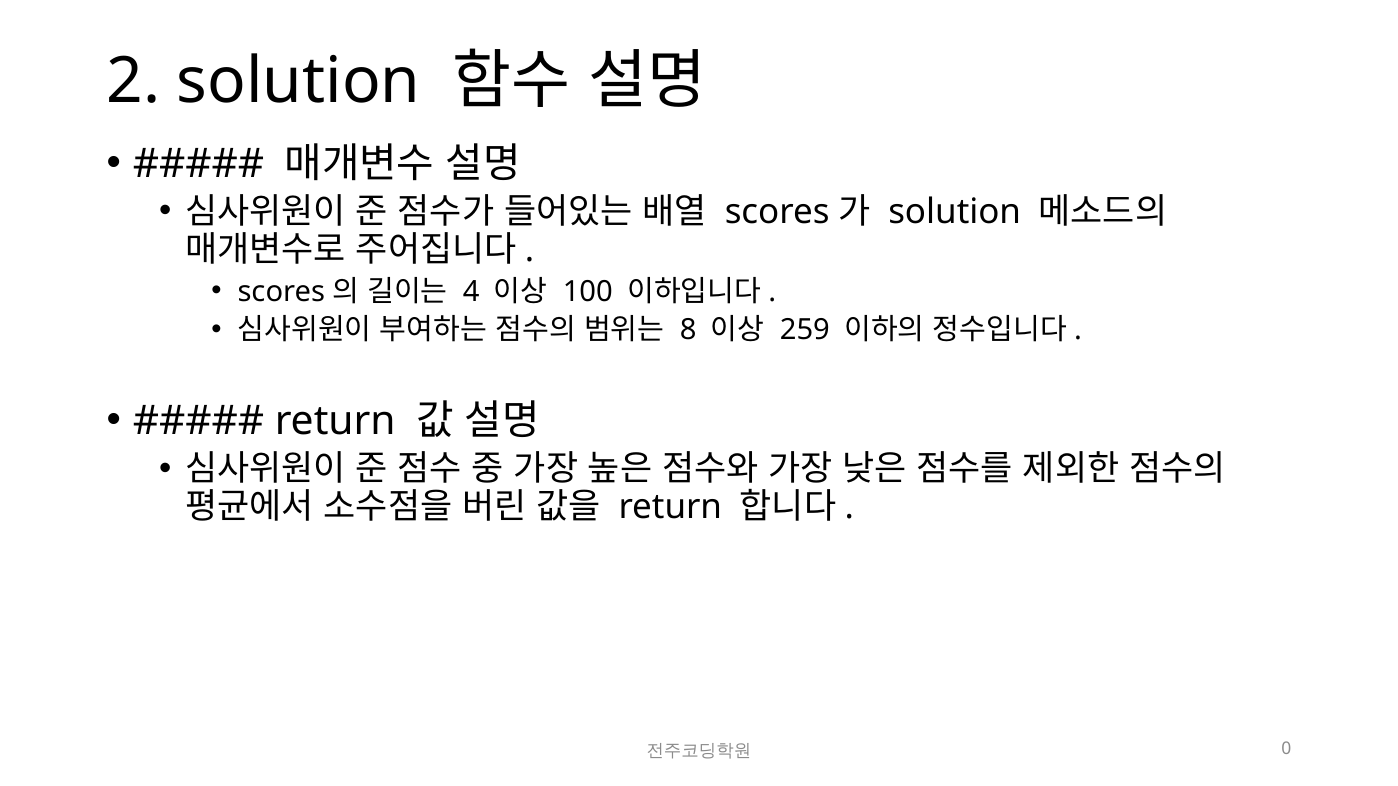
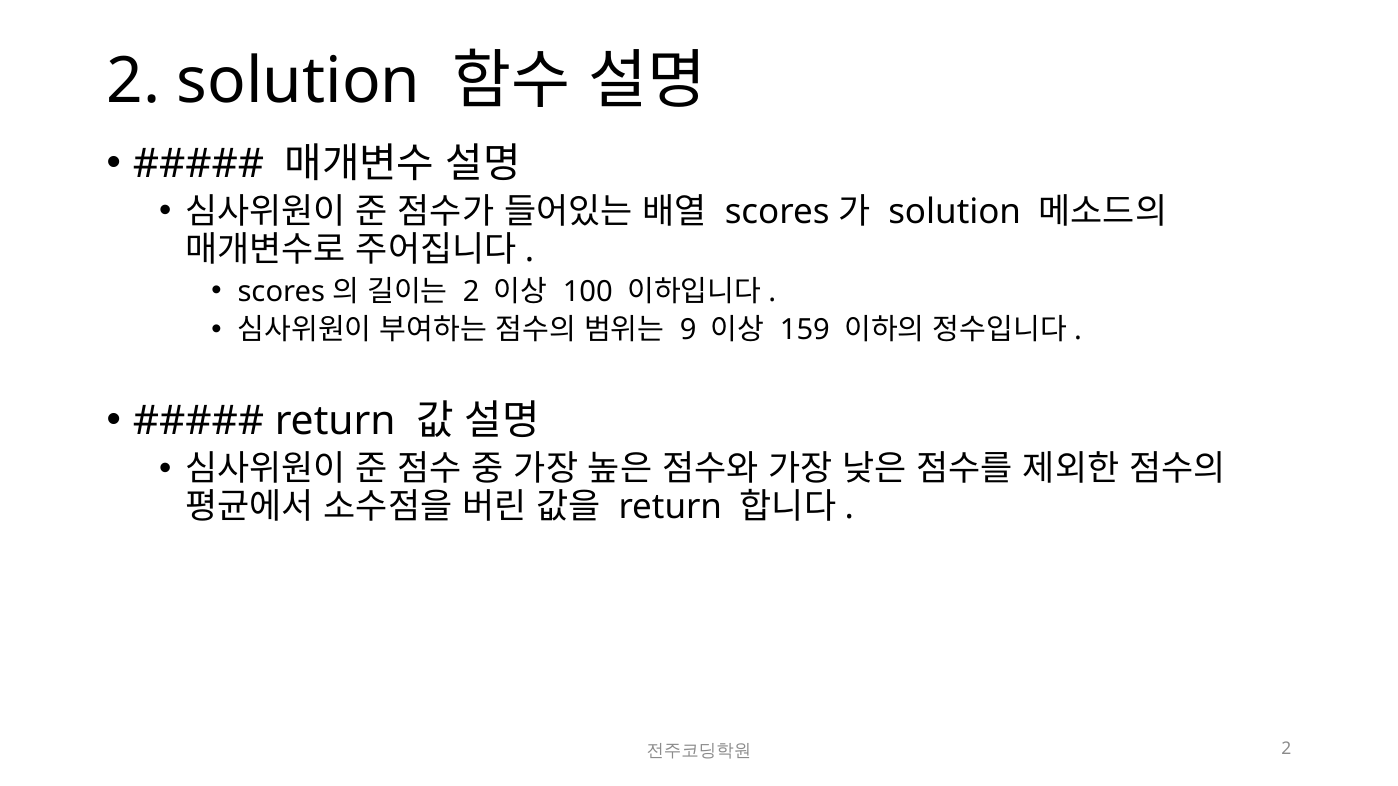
4: 4 -> 2 (471, 292)
8: 8 -> 9 (688, 330)
259: 259 -> 159 (805, 330)
0: 0 -> 2 (1286, 750)
